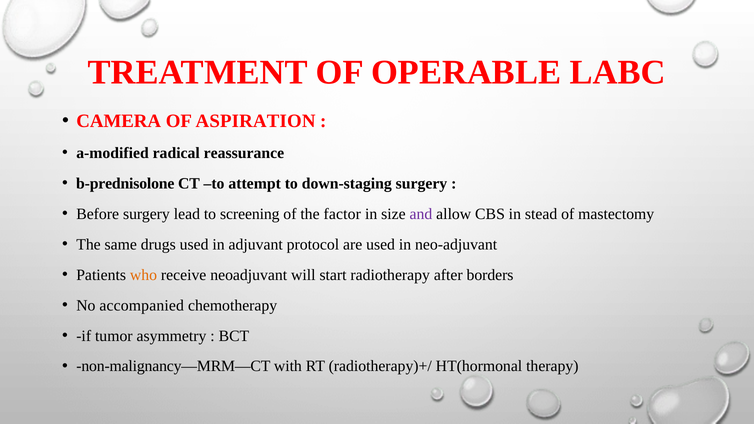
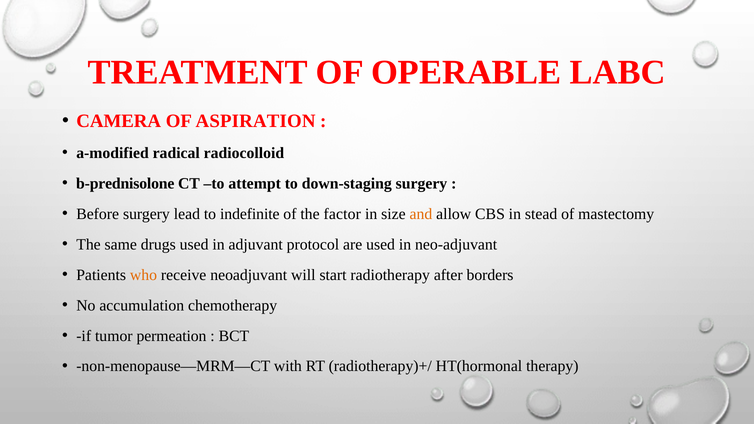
reassurance: reassurance -> radiocolloid (244, 153)
screening: screening -> indefinite (250, 214)
and colour: purple -> orange (421, 214)
accompanied: accompanied -> accumulation (142, 305)
asymmetry: asymmetry -> permeation (172, 336)
non-malignancy—MRM—CT: non-malignancy—MRM—CT -> non-menopause—MRM—CT (173, 366)
